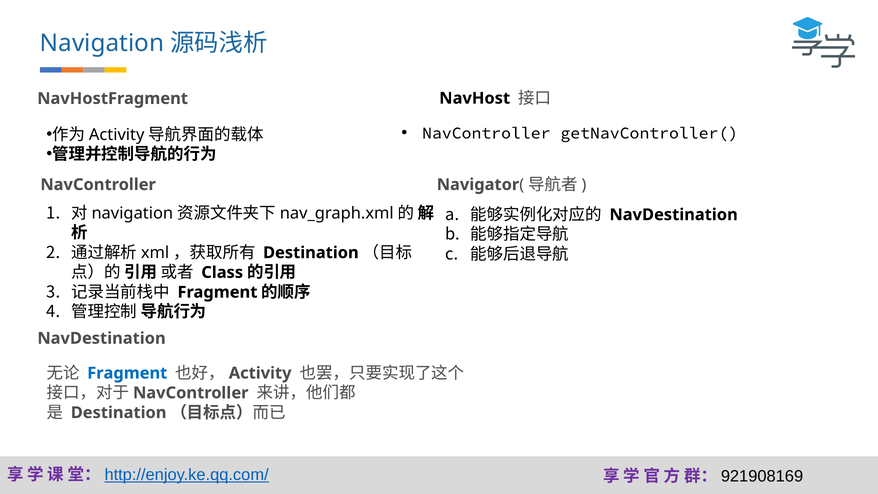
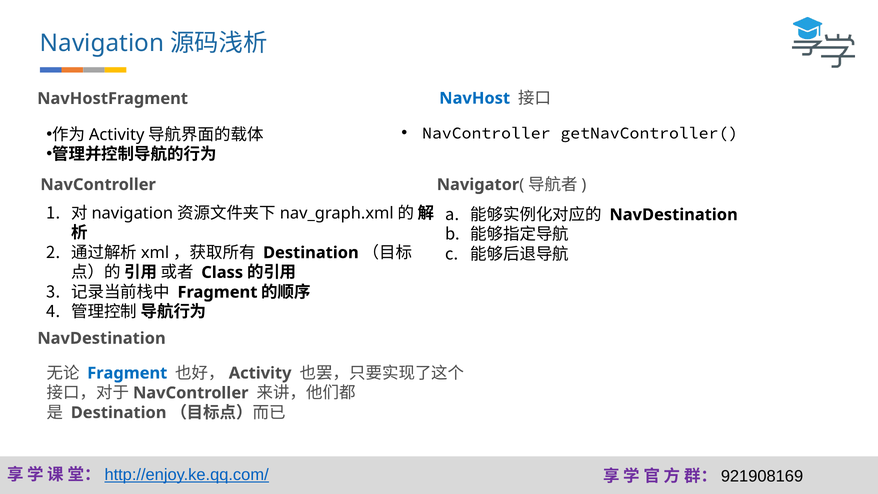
NavHost colour: black -> blue (475, 98)
